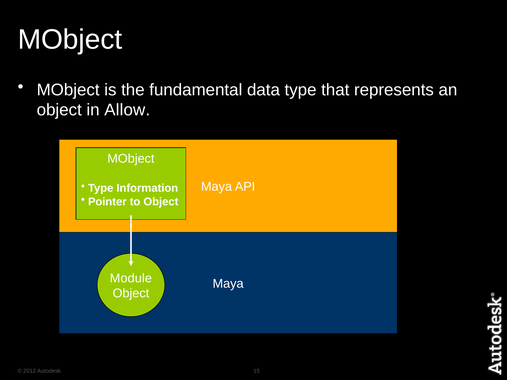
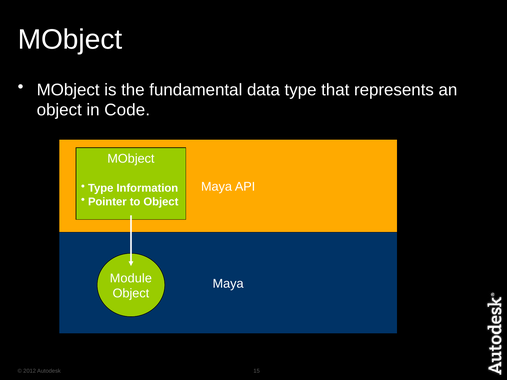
Allow: Allow -> Code (127, 110)
